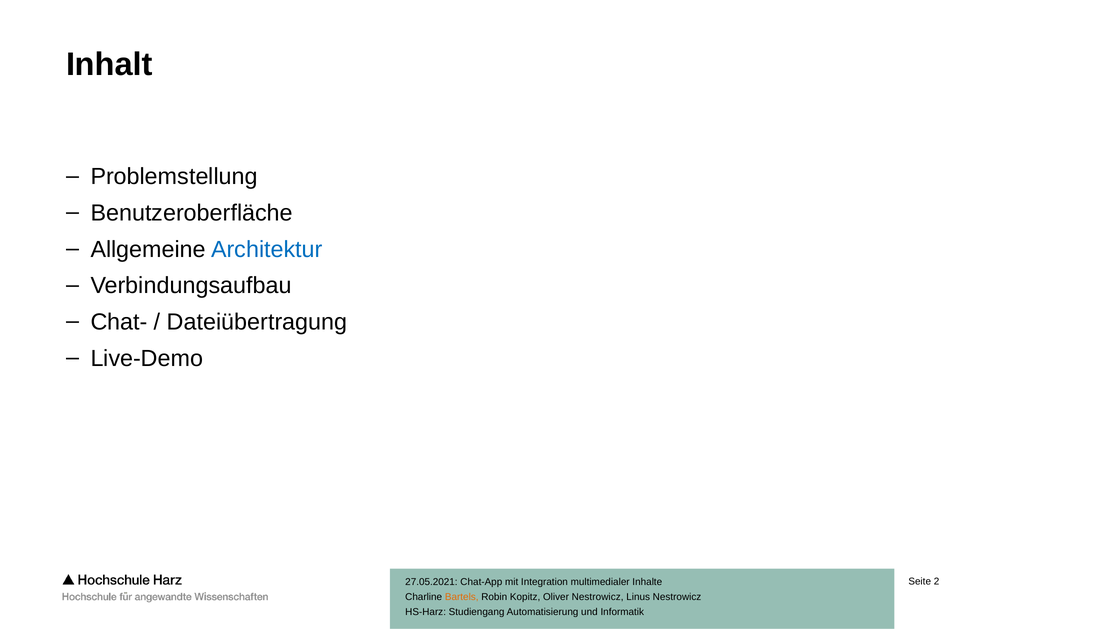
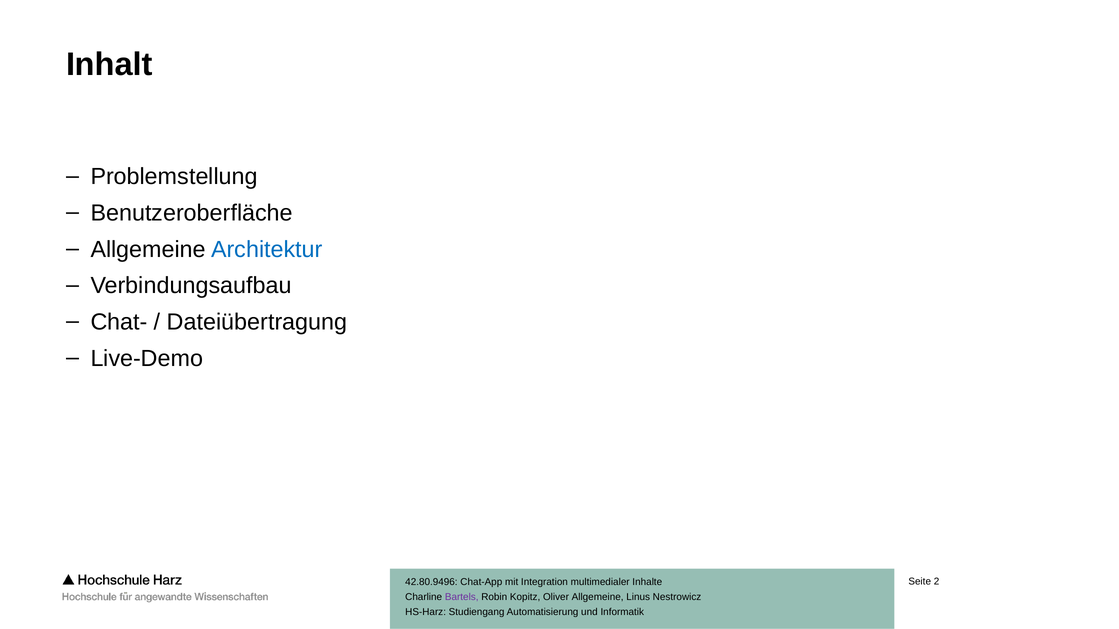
27.05.2021: 27.05.2021 -> 42.80.9496 (431, 582)
Bartels colour: orange -> purple (462, 597)
Oliver Nestrowicz: Nestrowicz -> Allgemeine (598, 597)
